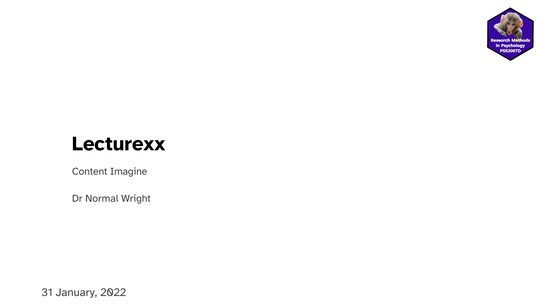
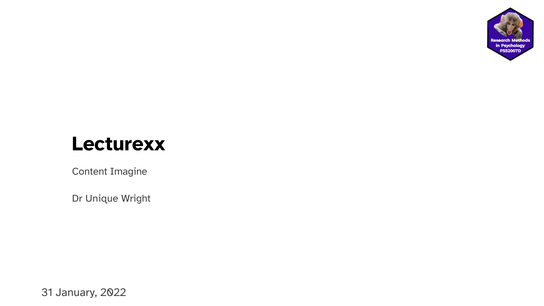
Normal: Normal -> Unique (102, 199)
